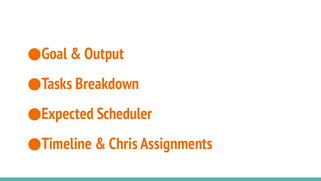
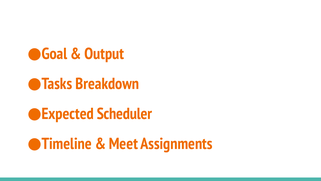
Chris: Chris -> Meet (123, 144)
